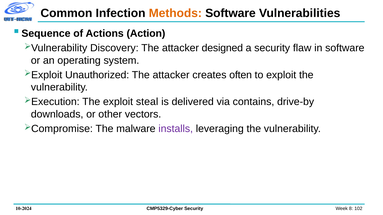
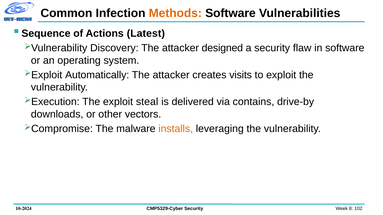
Action: Action -> Latest (146, 34)
Unauthorized: Unauthorized -> Automatically (97, 75)
often: often -> visits (241, 75)
installs colour: purple -> orange (176, 129)
